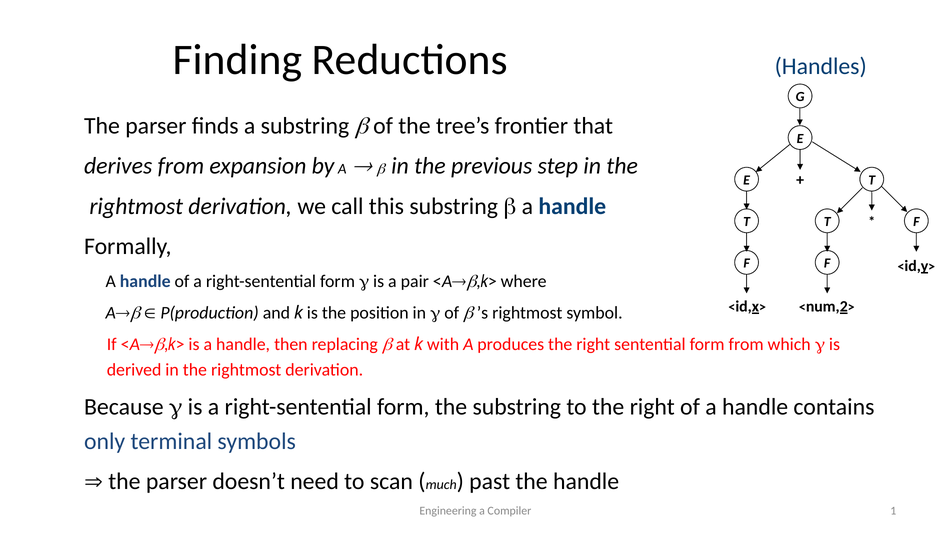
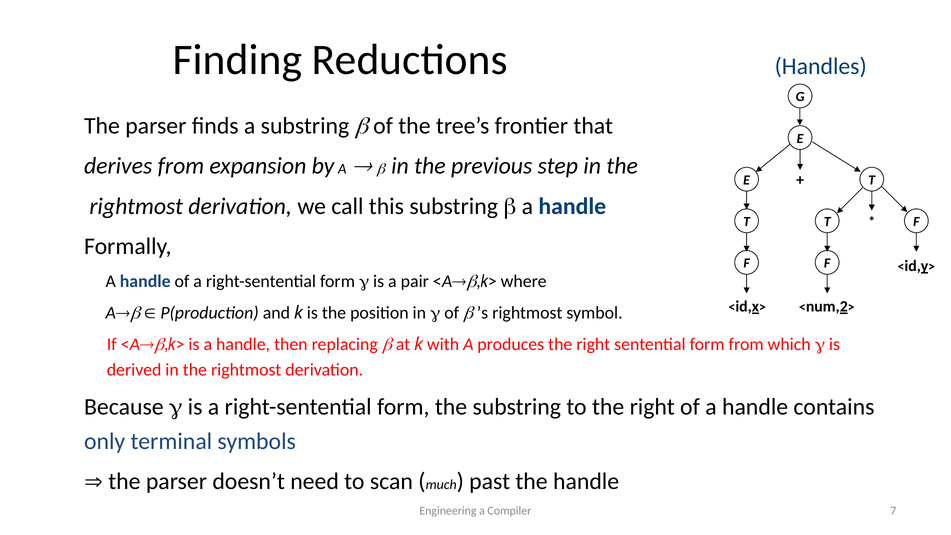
1: 1 -> 7 (893, 511)
